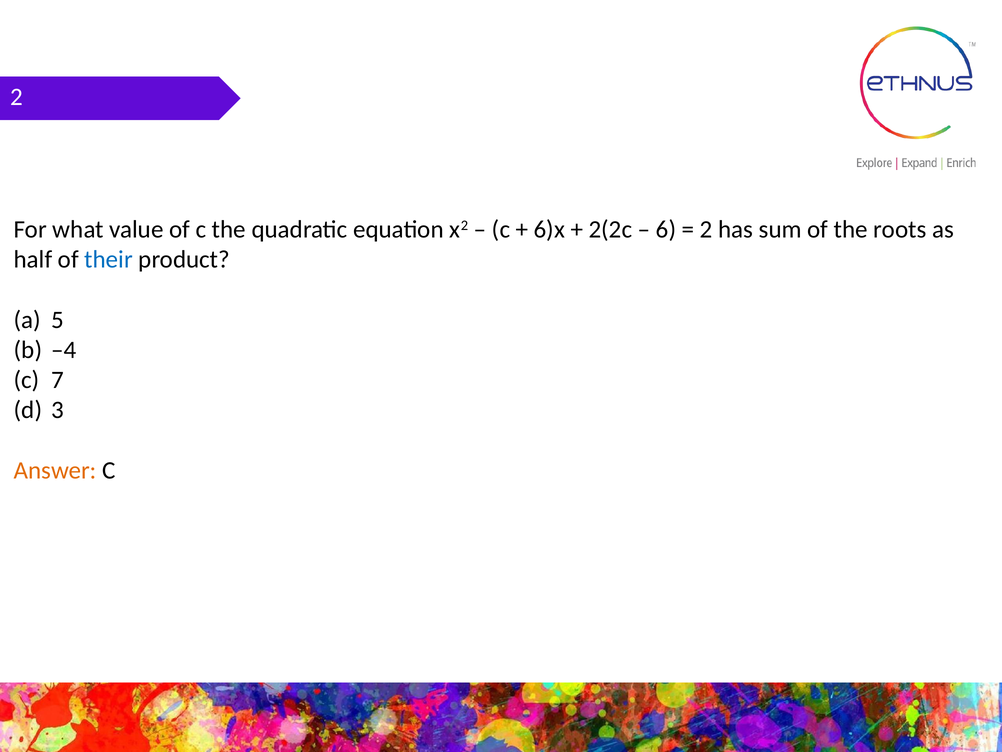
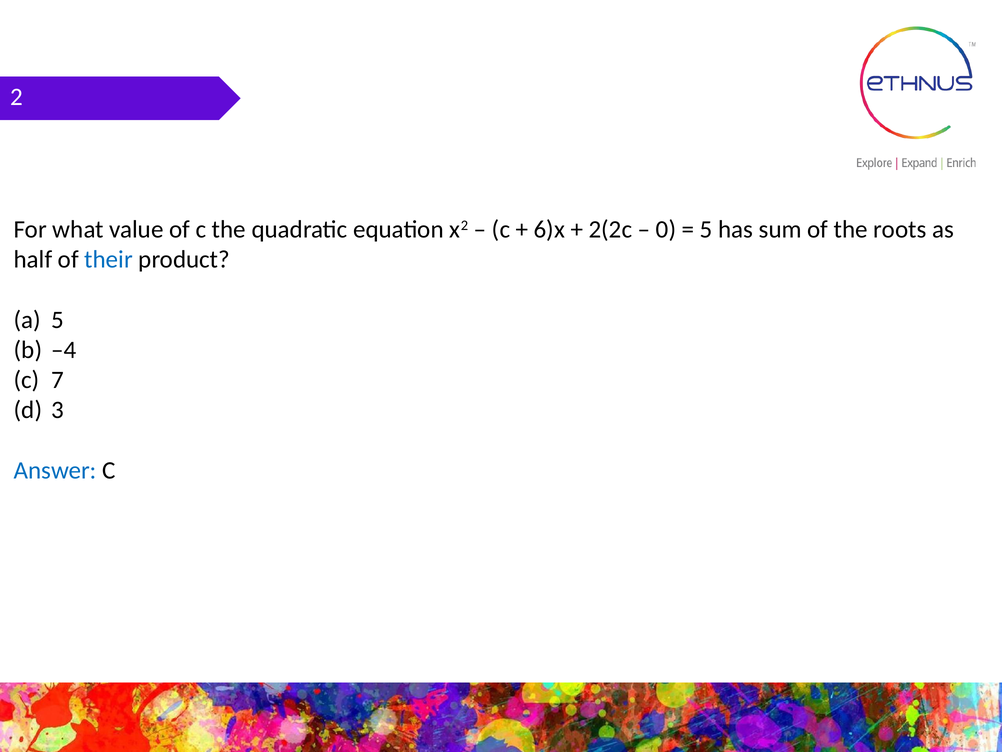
6: 6 -> 0 (666, 229)
2: 2 -> 5 (706, 229)
Answer colour: orange -> blue (55, 470)
